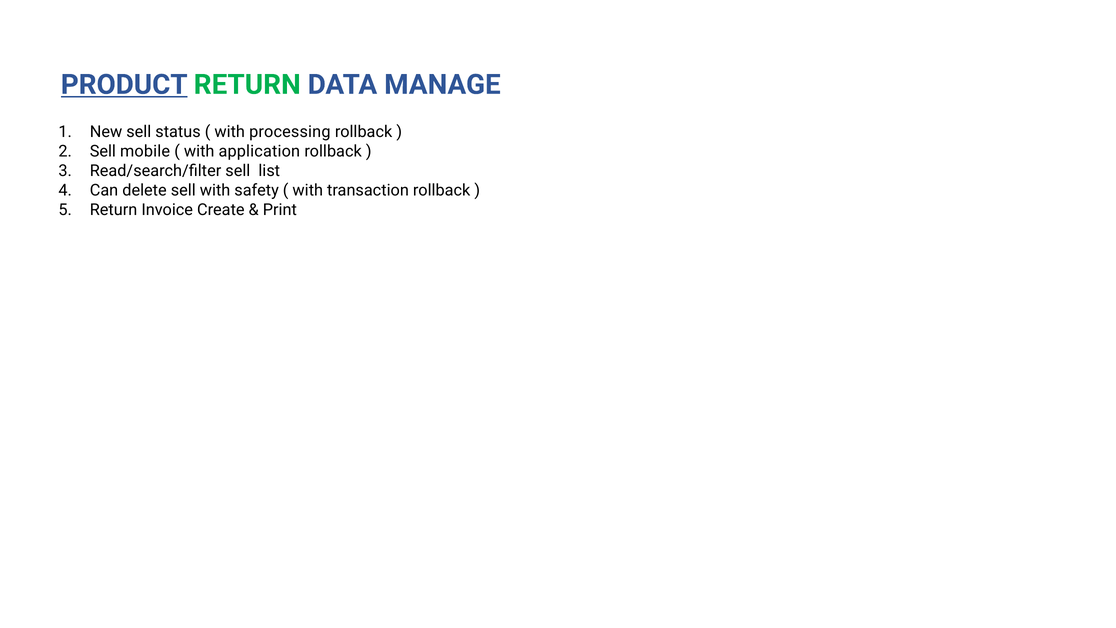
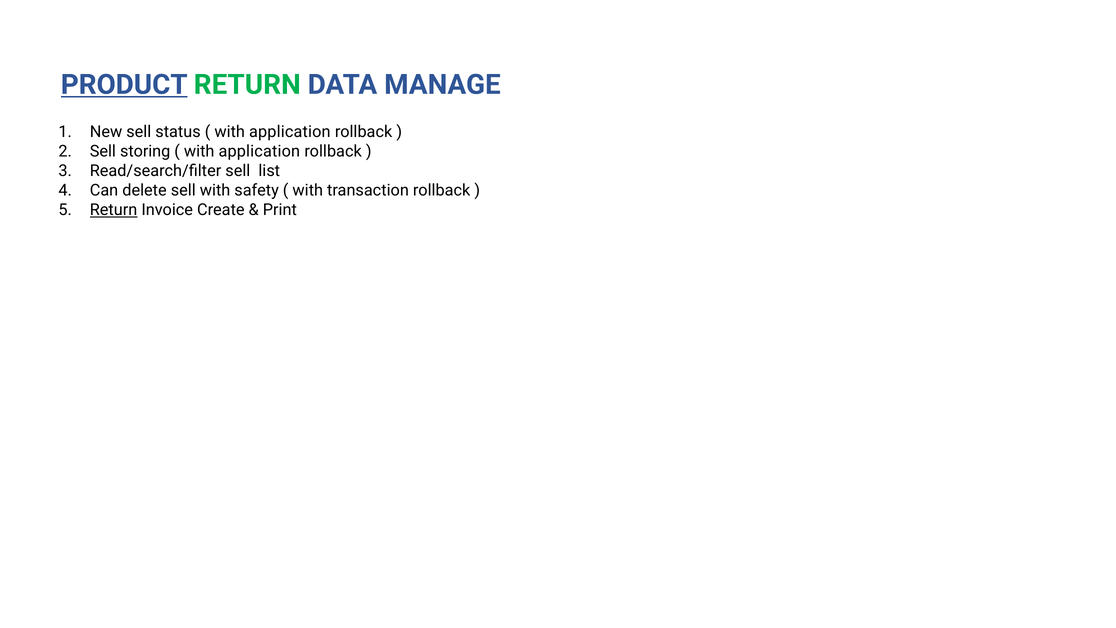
processing: processing -> application (290, 132)
mobile: mobile -> storing (145, 151)
Return underline: none -> present (114, 210)
